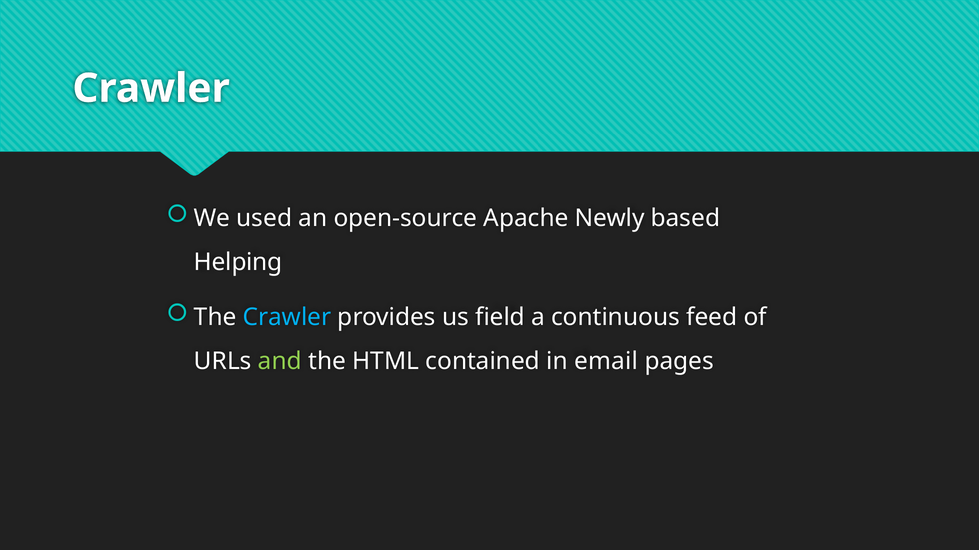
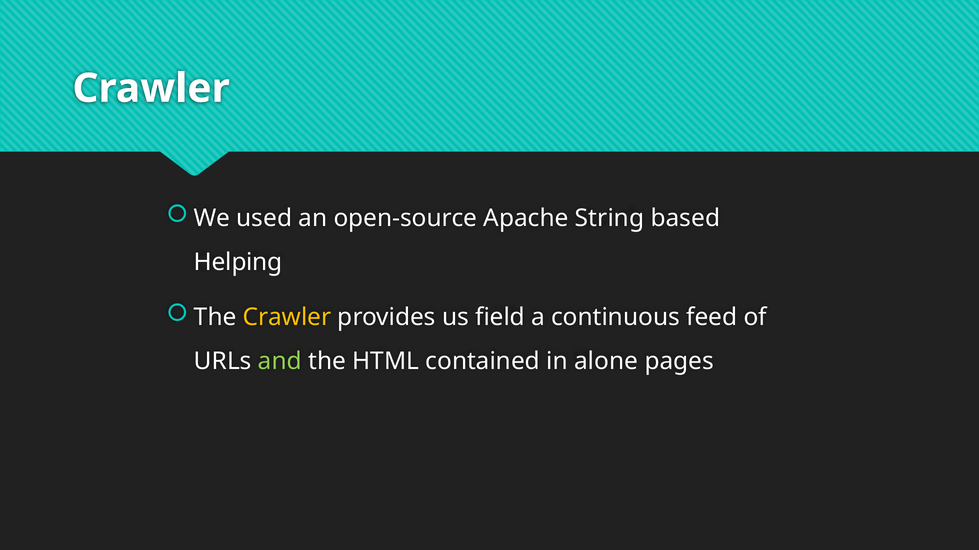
Newly: Newly -> String (610, 218)
Crawler colour: light blue -> yellow (287, 317)
email: email -> alone (606, 361)
